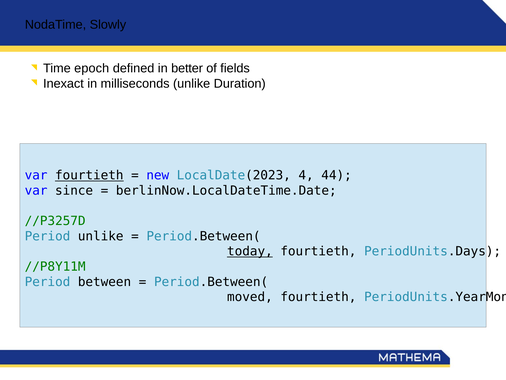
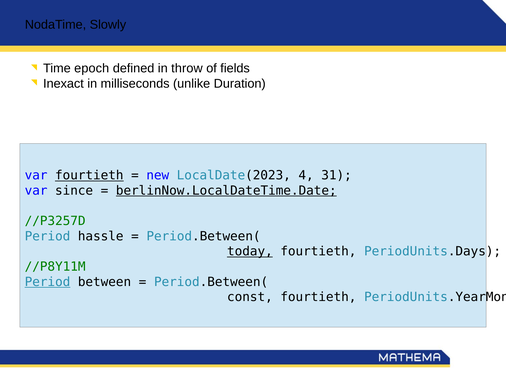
better: better -> throw (187, 68)
44: 44 -> 31 (337, 175)
berlinNow.LocalDateTime.Date underline: none -> present (226, 190)
Period unlike: unlike -> hassle (101, 236)
Period underline: none -> present (48, 281)
moved: moved -> const (250, 297)
